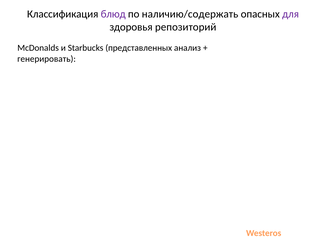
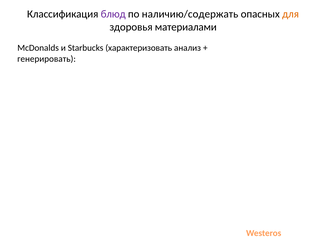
для colour: purple -> orange (291, 14)
репозиторий: репозиторий -> материалами (186, 27)
представленных: представленных -> характеризовать (139, 48)
